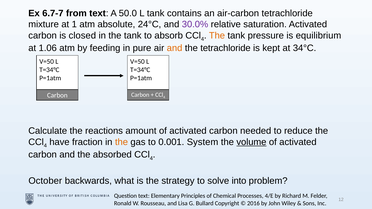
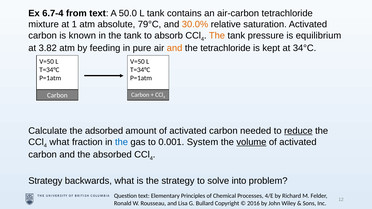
6.7-7: 6.7-7 -> 6.7-4 (53, 13)
24°C: 24°C -> 79°C (150, 24)
30.0% colour: purple -> orange (195, 24)
closed: closed -> known (82, 36)
1.06: 1.06 -> 3.82 (48, 48)
reactions: reactions -> adsorbed (104, 131)
reduce underline: none -> present (298, 131)
have: have -> what (59, 142)
the colour: orange -> blue (121, 142)
October: October -> Strategy (45, 181)
